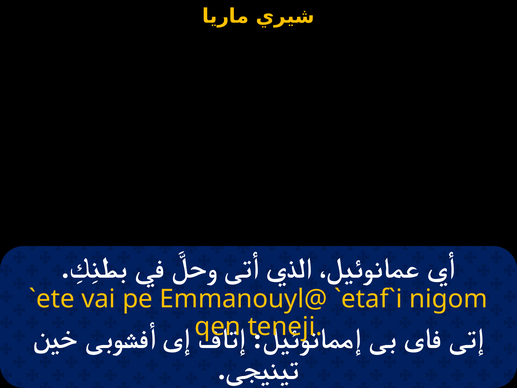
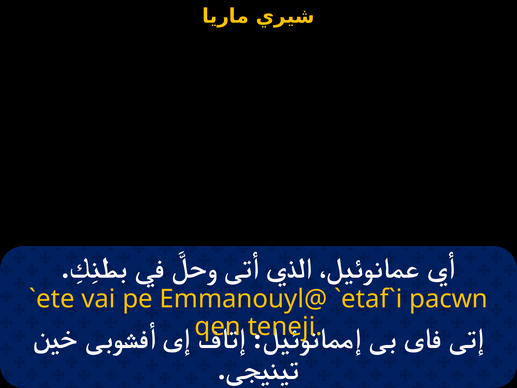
nigom: nigom -> pacwn (449, 299)
